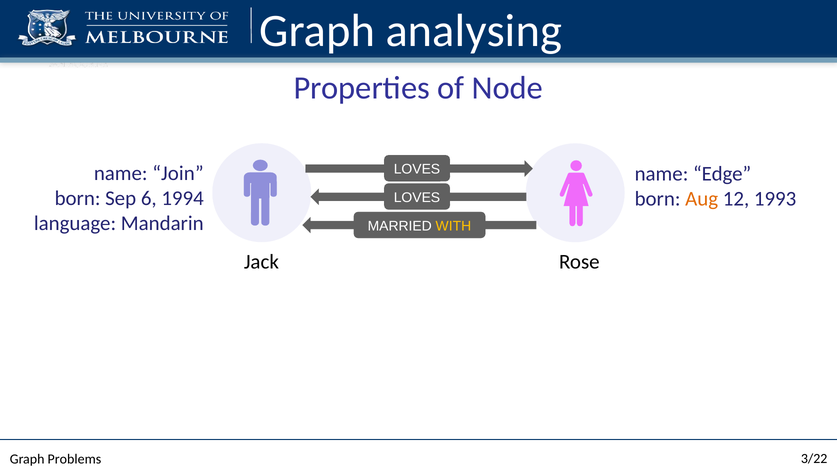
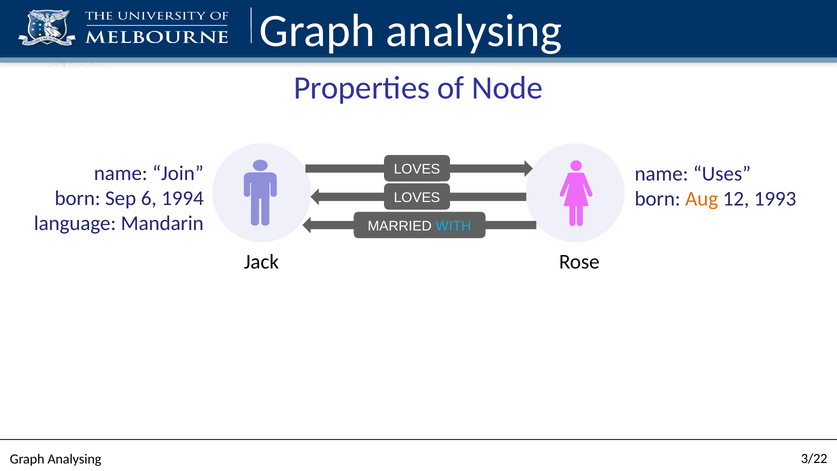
Edge: Edge -> Uses (722, 174)
WITH colour: yellow -> light blue (453, 226)
Problems: Problems -> Analysing (74, 459)
